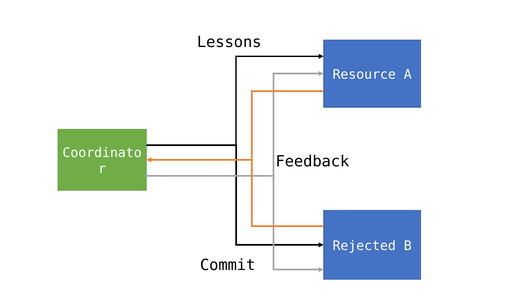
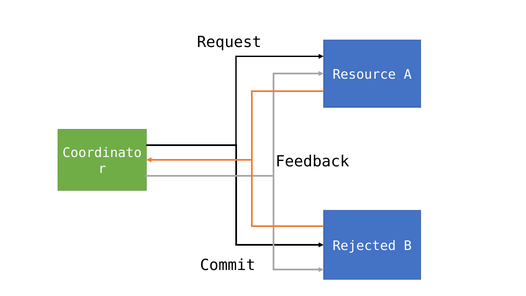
Lessons: Lessons -> Request (229, 42)
